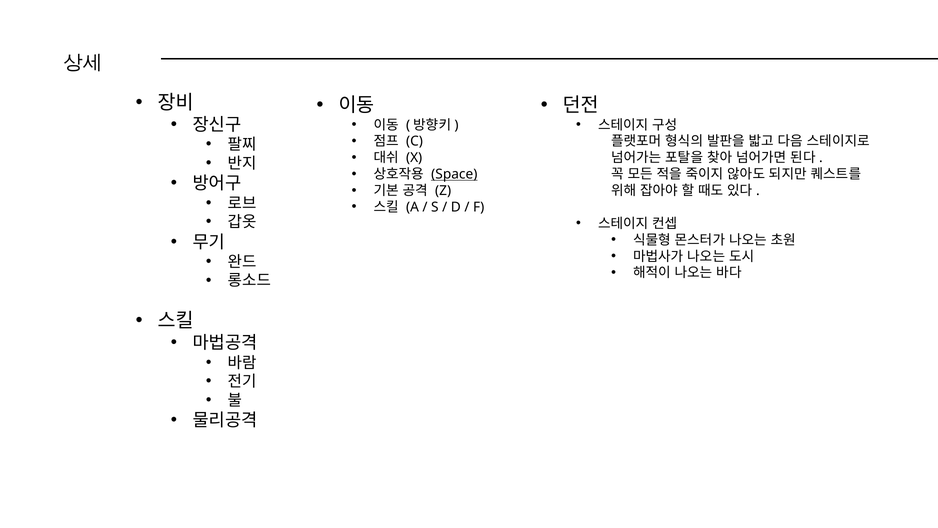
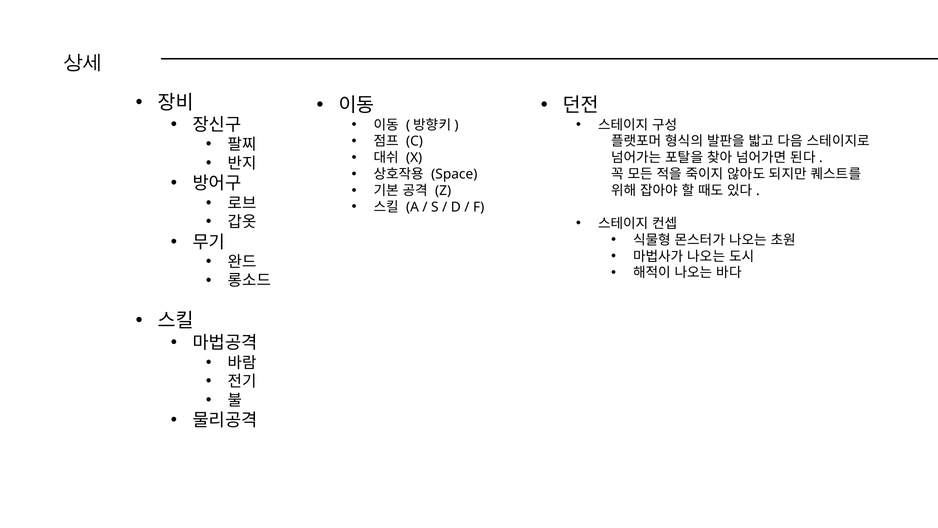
Space underline: present -> none (454, 174)
